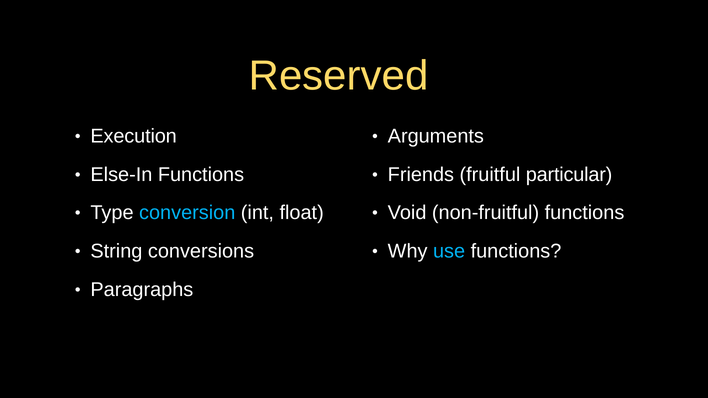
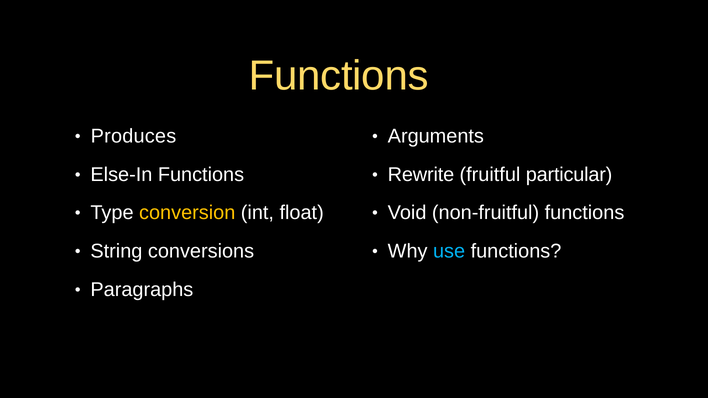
Reserved: Reserved -> Functions (339, 76)
Execution: Execution -> Produces (133, 136)
Friends: Friends -> Rewrite (421, 175)
conversion colour: light blue -> yellow (187, 213)
